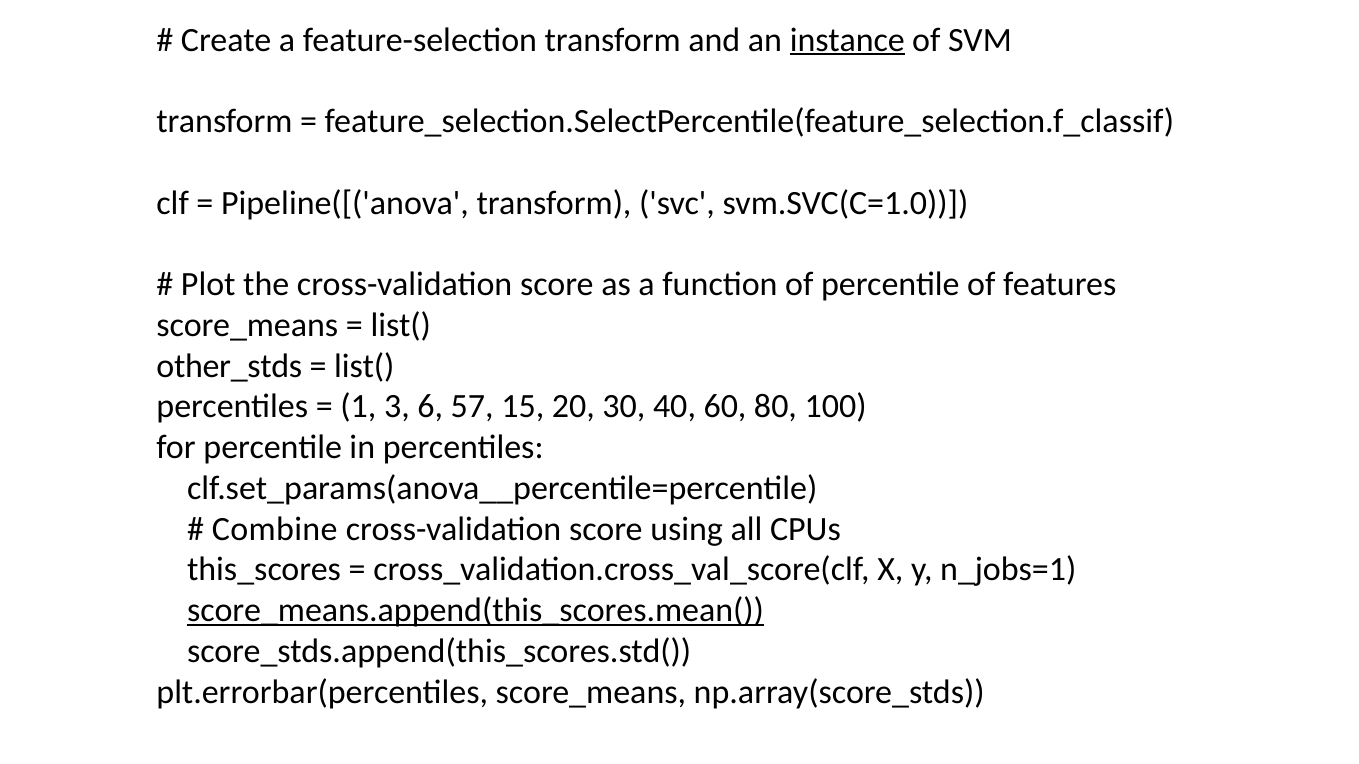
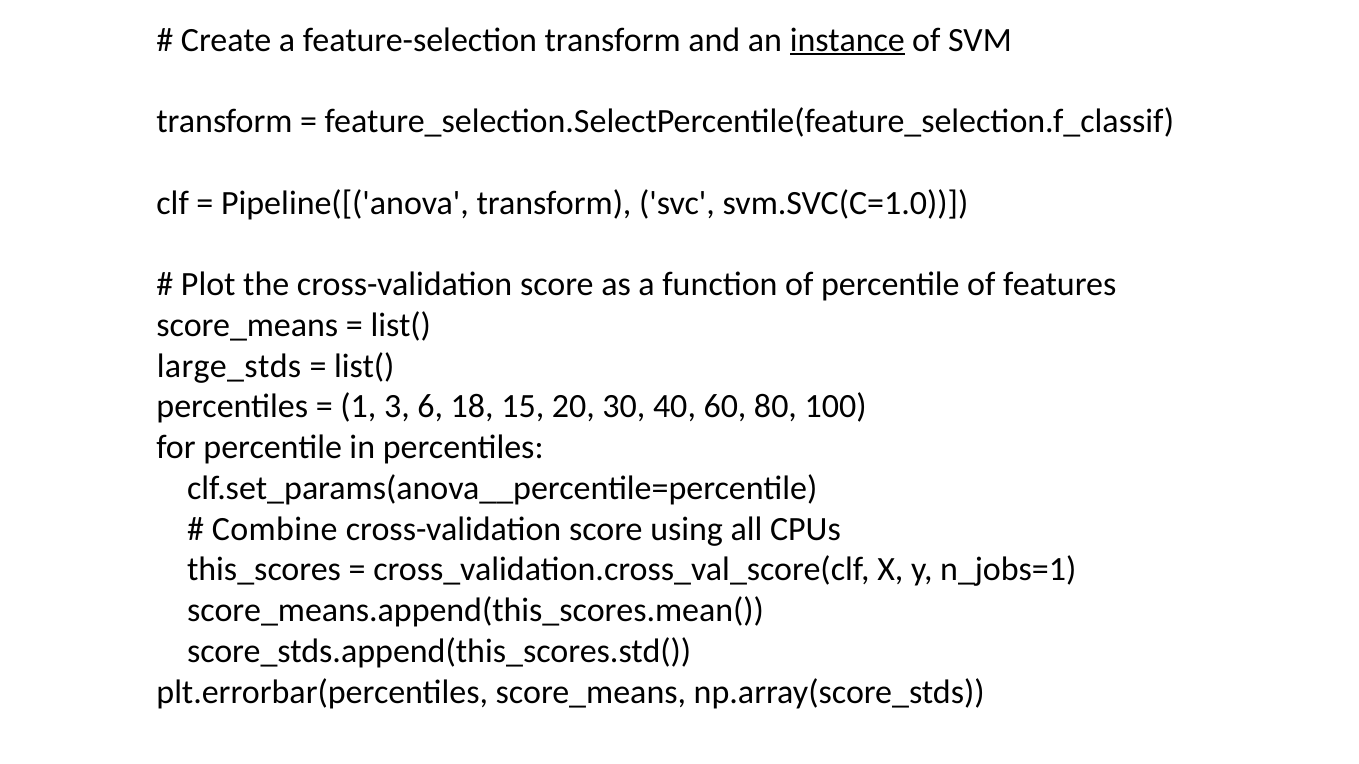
other_stds: other_stds -> large_stds (229, 366)
57: 57 -> 18 (472, 407)
score_means.append(this_scores.mean( underline: present -> none (475, 611)
